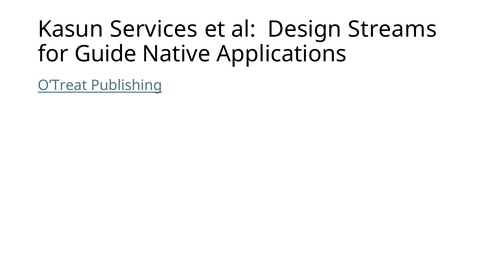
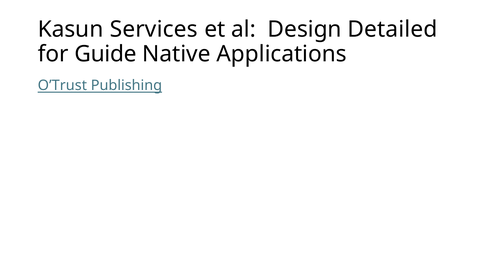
Streams: Streams -> Detailed (392, 29)
O’Treat: O’Treat -> O’Trust (62, 85)
